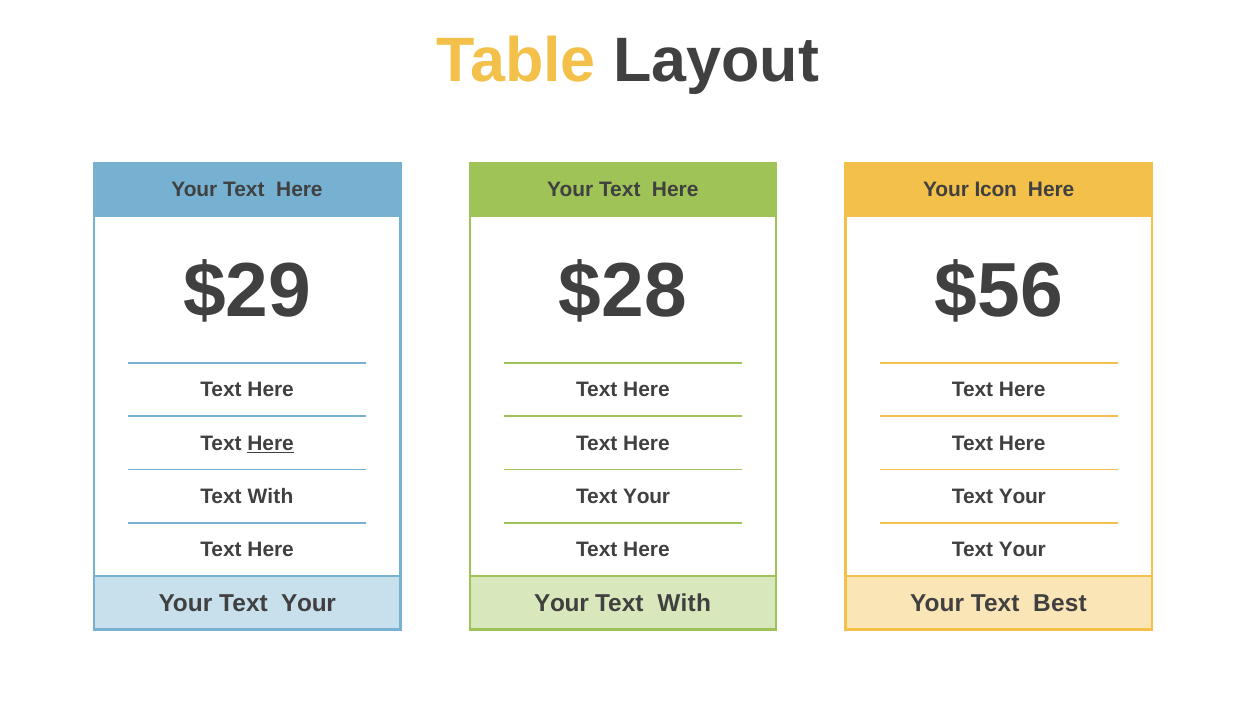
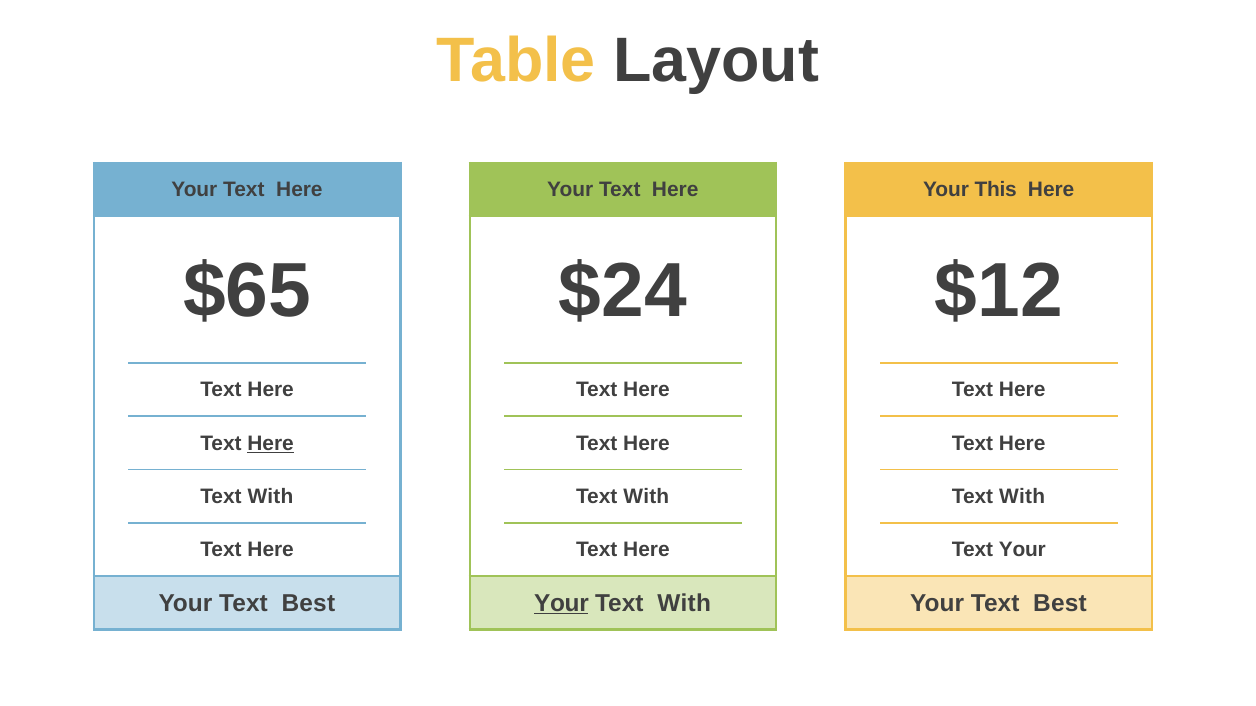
Icon: Icon -> This (996, 190)
$29: $29 -> $65 (247, 291)
$28: $28 -> $24 (623, 291)
$56: $56 -> $12 (999, 291)
Your: Your -> With (646, 497)
Your: Your -> With (1022, 497)
Your: Your -> Best (308, 604)
Your underline: none -> present (561, 604)
